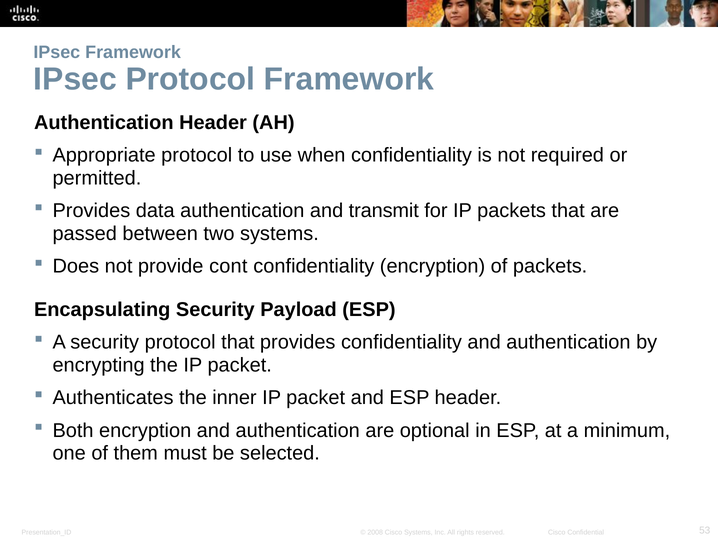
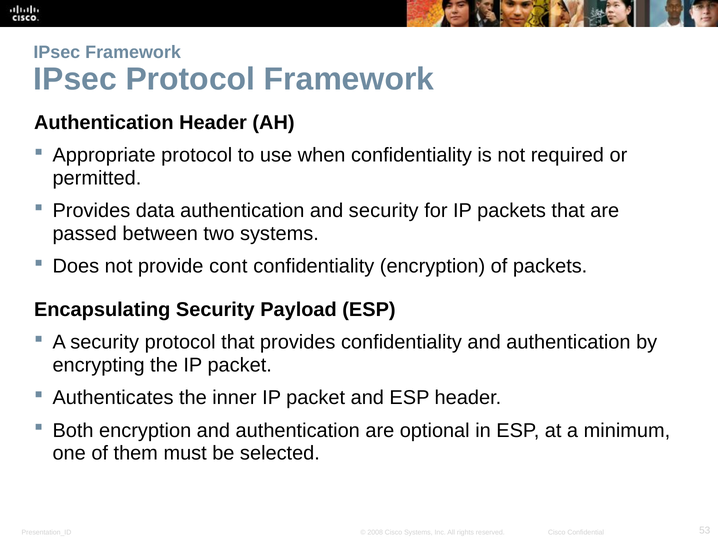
and transmit: transmit -> security (384, 211)
